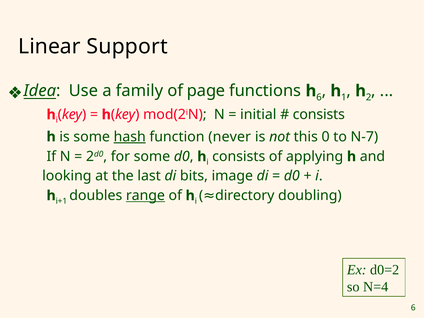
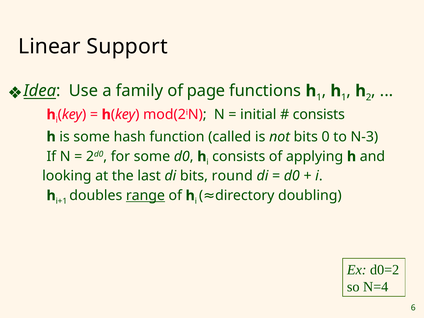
functions h 6: 6 -> 1 (319, 97)
hash underline: present -> none (130, 137)
never: never -> called (230, 137)
not this: this -> bits (306, 137)
N-7: N-7 -> N-3 (364, 137)
image: image -> round (232, 176)
